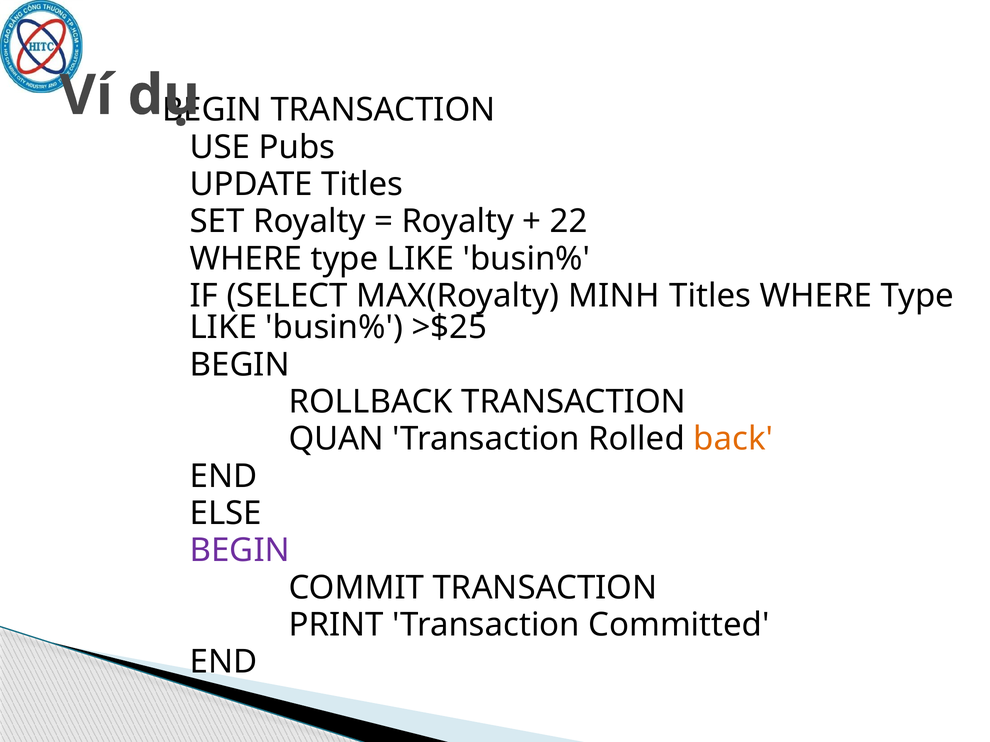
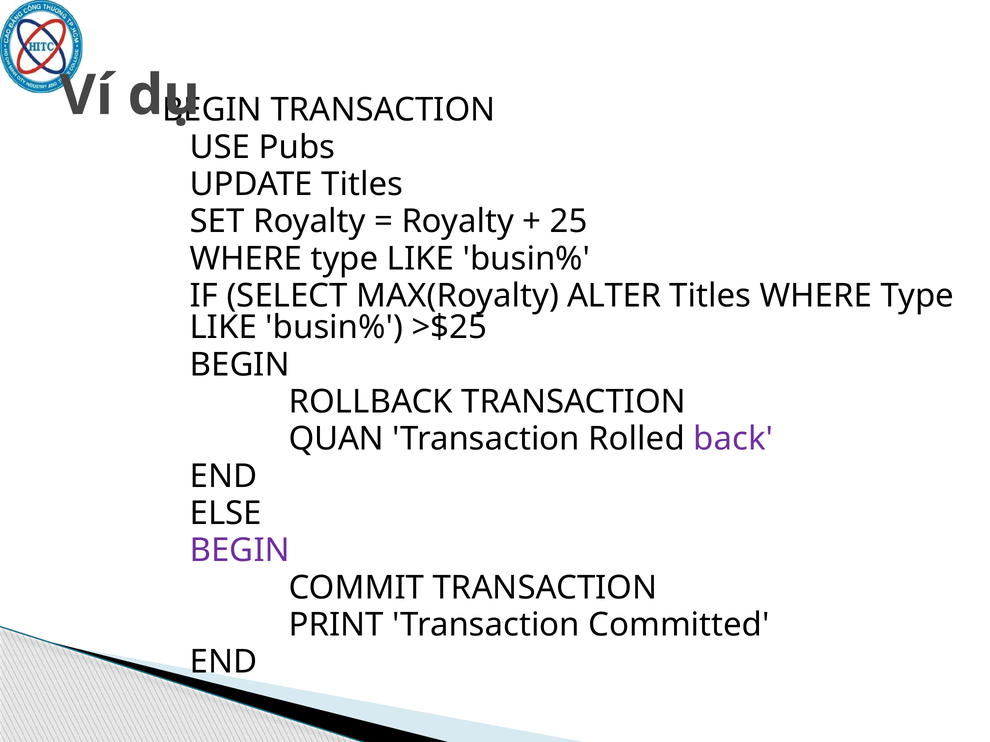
22: 22 -> 25 (569, 222)
MINH: MINH -> ALTER (614, 296)
back colour: orange -> purple (733, 439)
